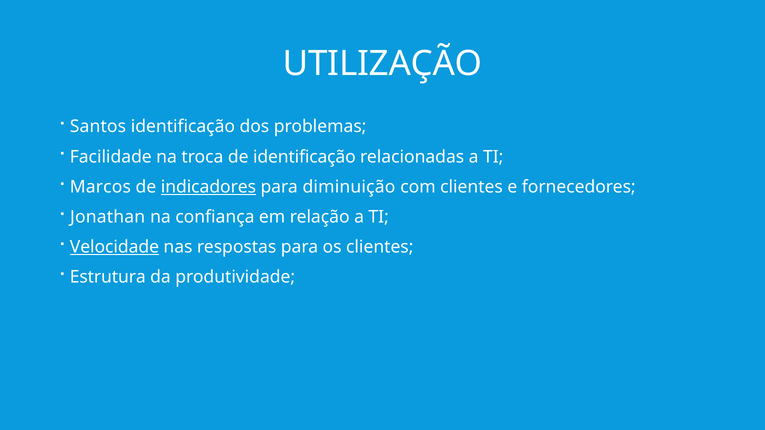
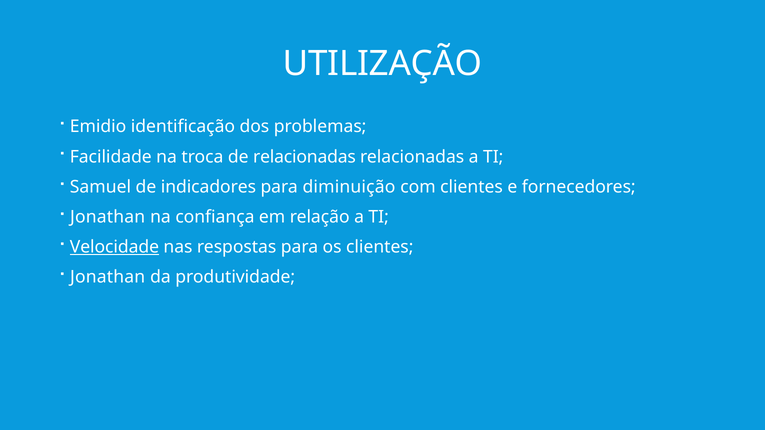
Santos: Santos -> Emidio (98, 127)
de identificação: identificação -> relacionadas (304, 157)
Marcos: Marcos -> Samuel (100, 187)
indicadores underline: present -> none (208, 187)
Estrutura: Estrutura -> Jonathan (108, 277)
